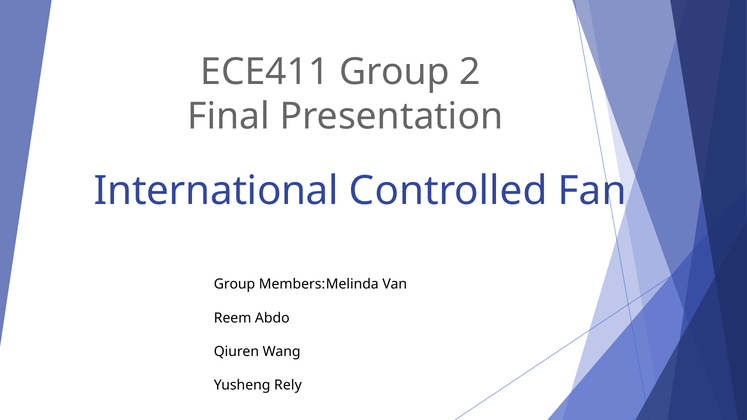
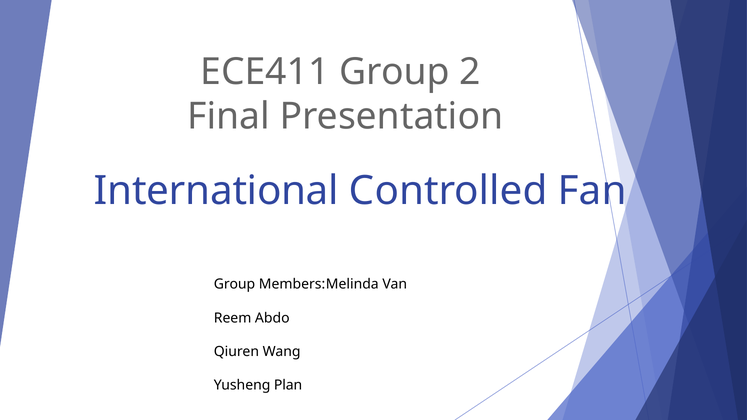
Rely: Rely -> Plan (288, 385)
